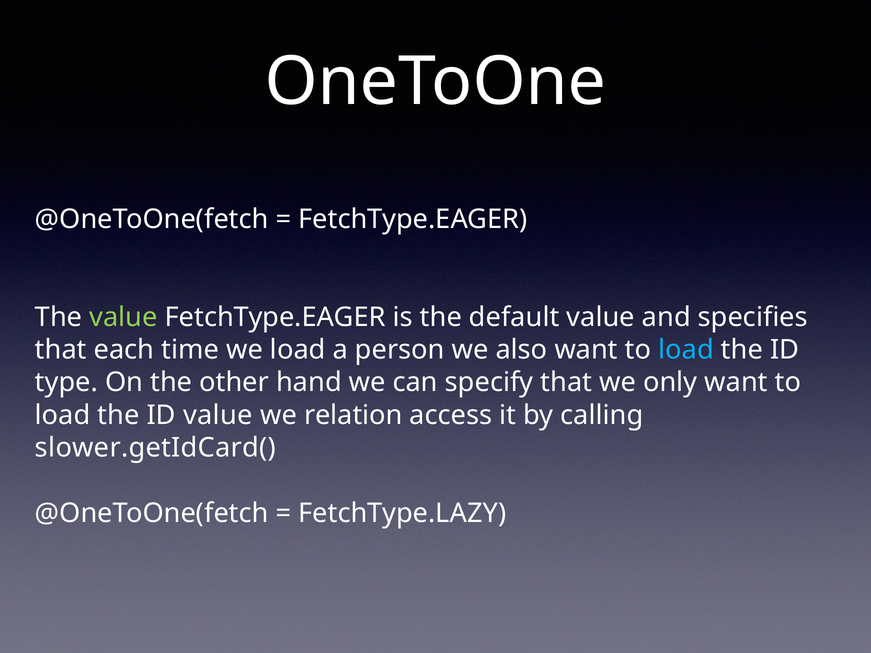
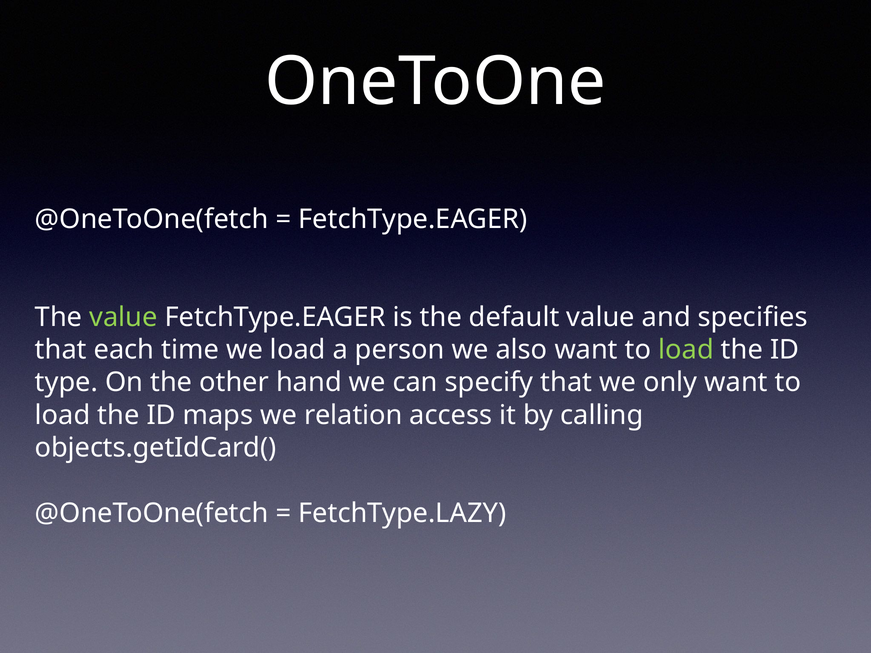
load colour: light blue -> light green (686, 350)
ID value: value -> maps (218, 415)
slower.getIdCard(: slower.getIdCard( -> objects.getIdCard( (156, 448)
